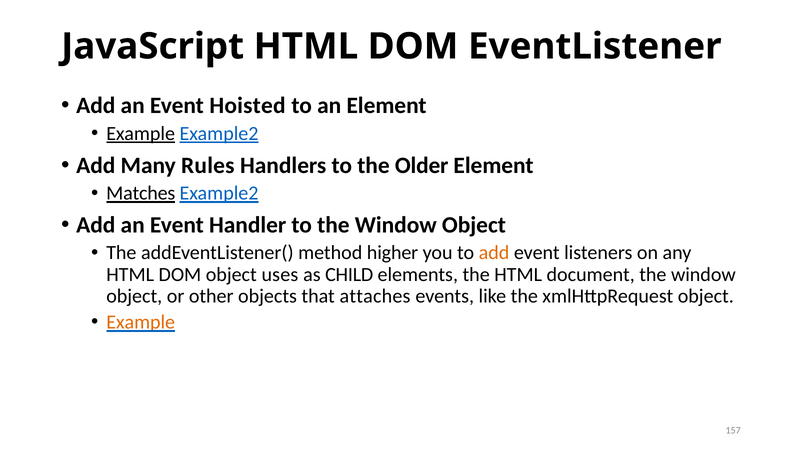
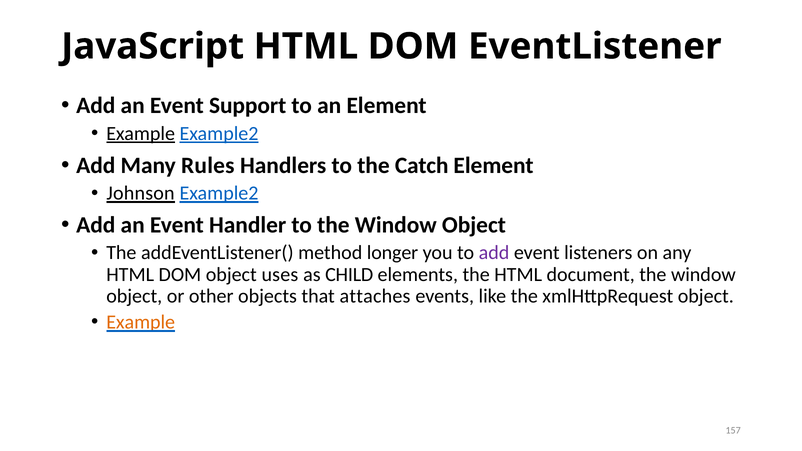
Hoisted: Hoisted -> Support (248, 106)
Older: Older -> Catch (422, 165)
Matches: Matches -> Johnson (141, 193)
higher: higher -> longer (393, 253)
add colour: orange -> purple (494, 253)
